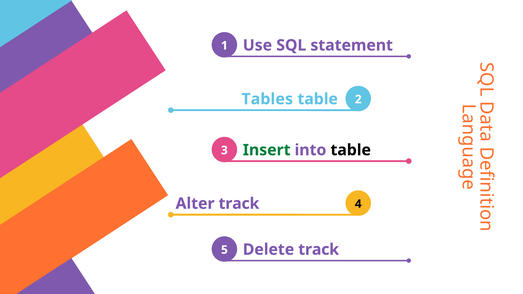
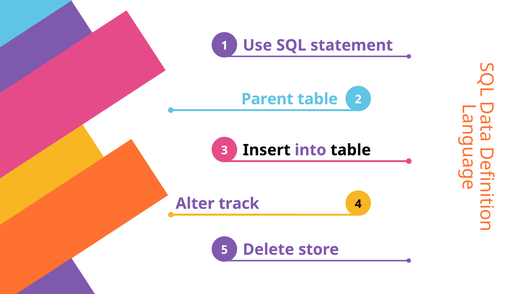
Tables: Tables -> Parent (267, 99)
Insert colour: green -> black (267, 150)
Delete track: track -> store (319, 250)
